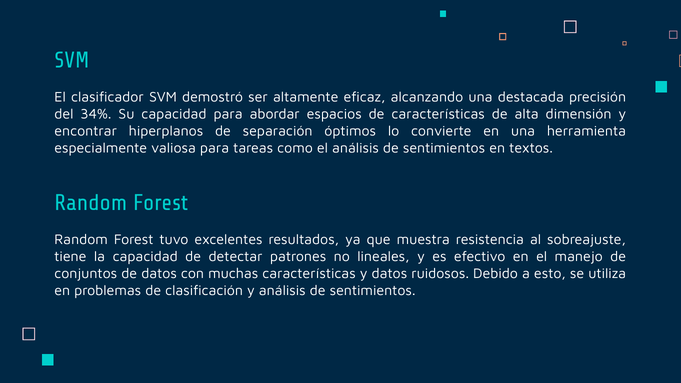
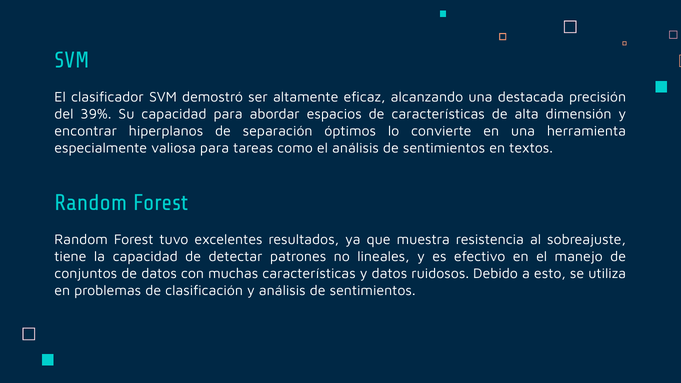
34%: 34% -> 39% (96, 114)
